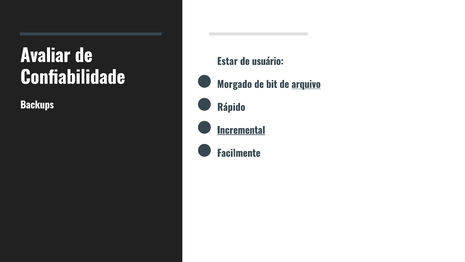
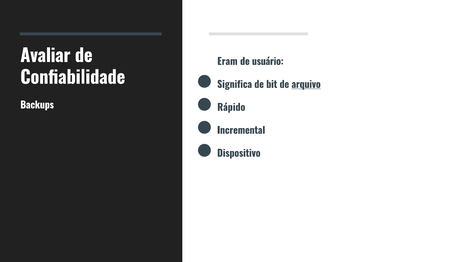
Estar: Estar -> Eram (227, 62)
Morgado: Morgado -> Significa (235, 85)
Incremental underline: present -> none (241, 130)
Facilmente: Facilmente -> Dispositivo (239, 153)
